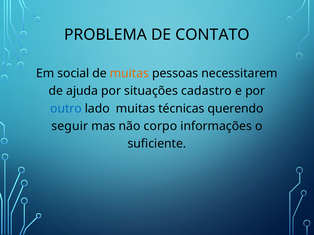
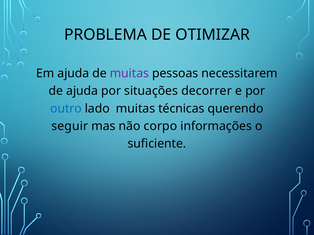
CONTATO: CONTATO -> OTIMIZAR (213, 35)
Em social: social -> ajuda (73, 74)
muitas colour: orange -> purple (129, 74)
cadastro: cadastro -> decorrer (207, 91)
